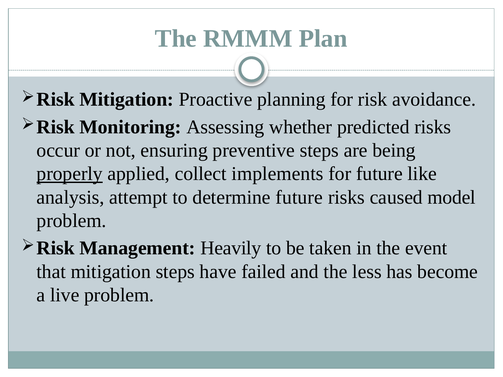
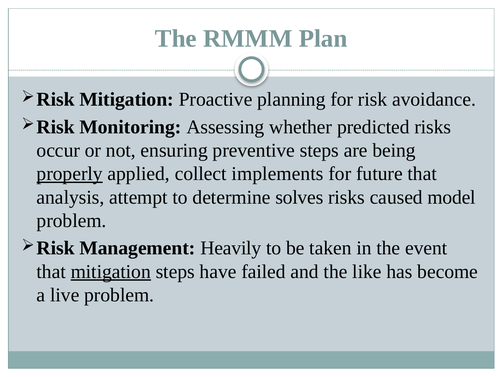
future like: like -> that (422, 174)
determine future: future -> solves (299, 197)
mitigation underline: none -> present (111, 272)
less: less -> like (367, 272)
